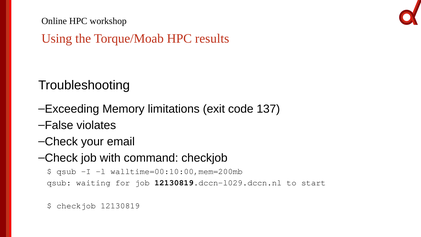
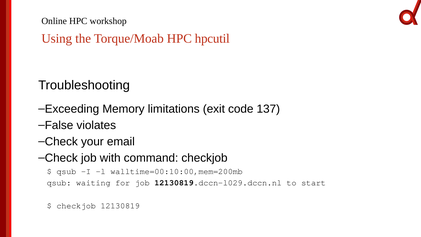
results: results -> hpcutil (212, 38)
